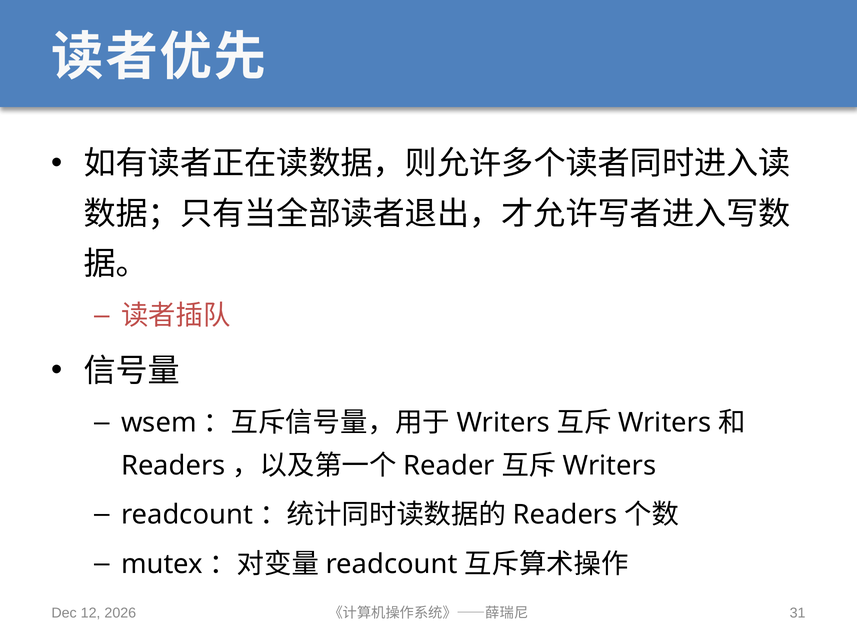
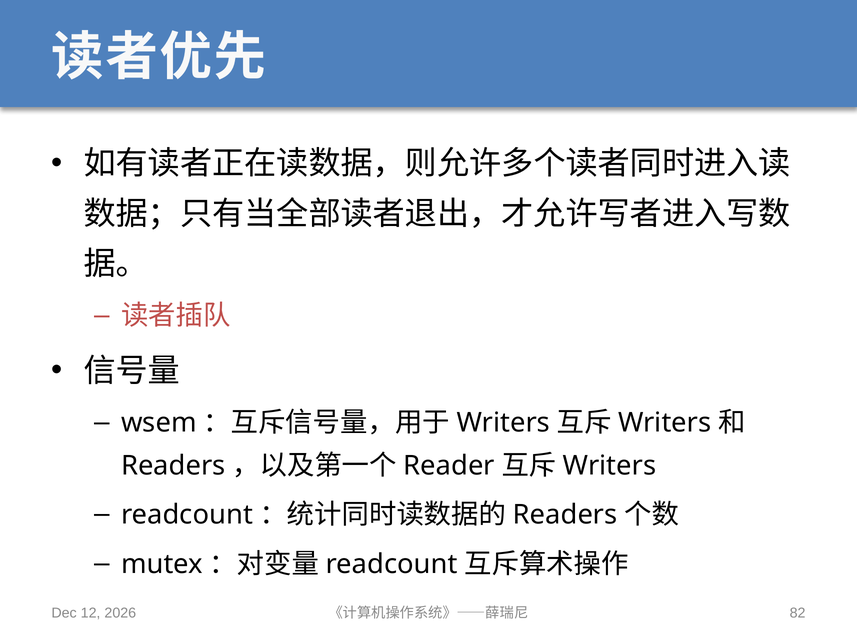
31: 31 -> 82 (798, 614)
